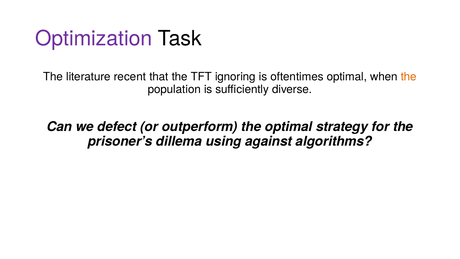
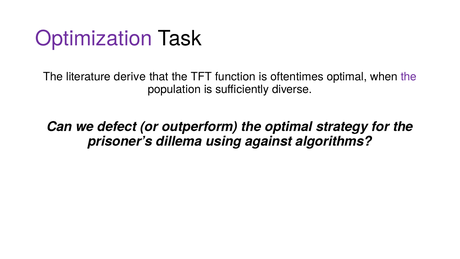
recent: recent -> derive (130, 77)
ignoring: ignoring -> function (235, 77)
the colour: orange -> purple (409, 77)
